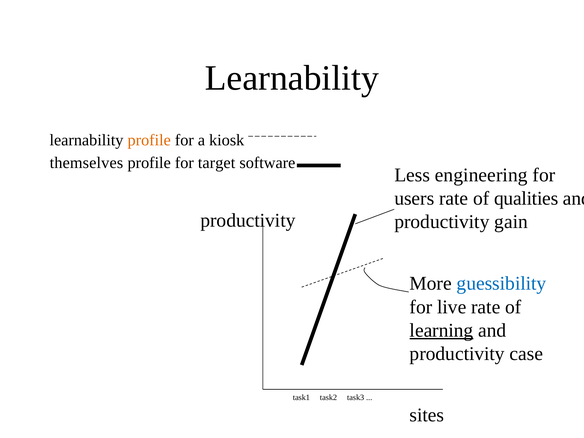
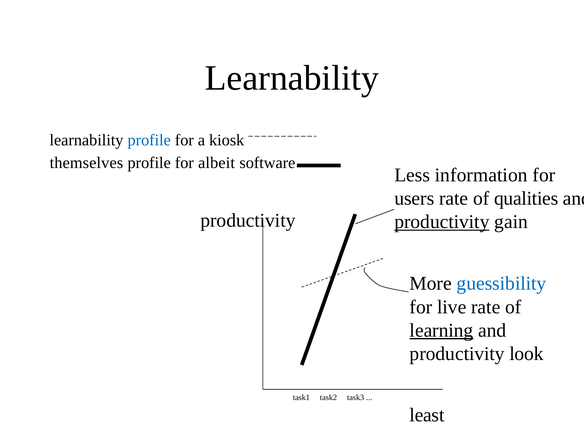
profile colour: orange -> blue (149, 140)
target: target -> albeit (217, 163)
engineering: engineering -> information (481, 175)
productivity underline: none -> present (442, 222)
case: case -> look (526, 354)
sites: sites -> least (427, 415)
